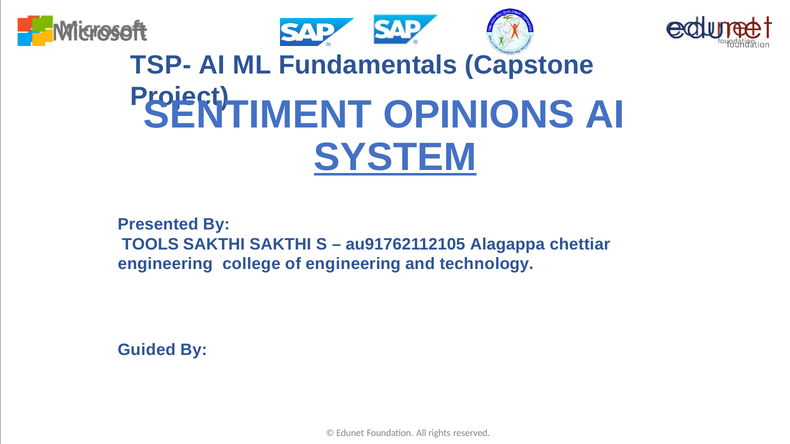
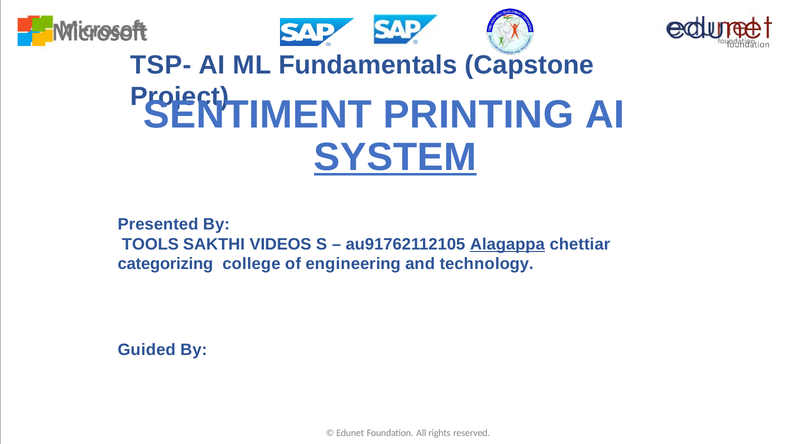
OPINIONS: OPINIONS -> PRINTING (479, 115)
SAKTHI SAKTHI: SAKTHI -> VIDEOS (281, 244)
Alagappa underline: none -> present (507, 244)
engineering: engineering -> categorizing (165, 264)
